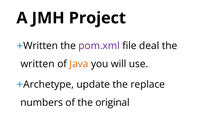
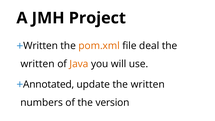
pom.xml colour: purple -> orange (99, 46)
Archetype: Archetype -> Annotated (49, 84)
update the replace: replace -> written (148, 84)
original: original -> version (113, 102)
